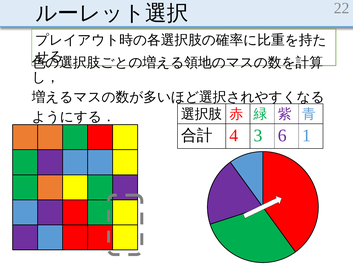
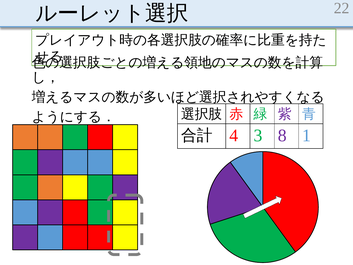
6: 6 -> 8 (282, 135)
